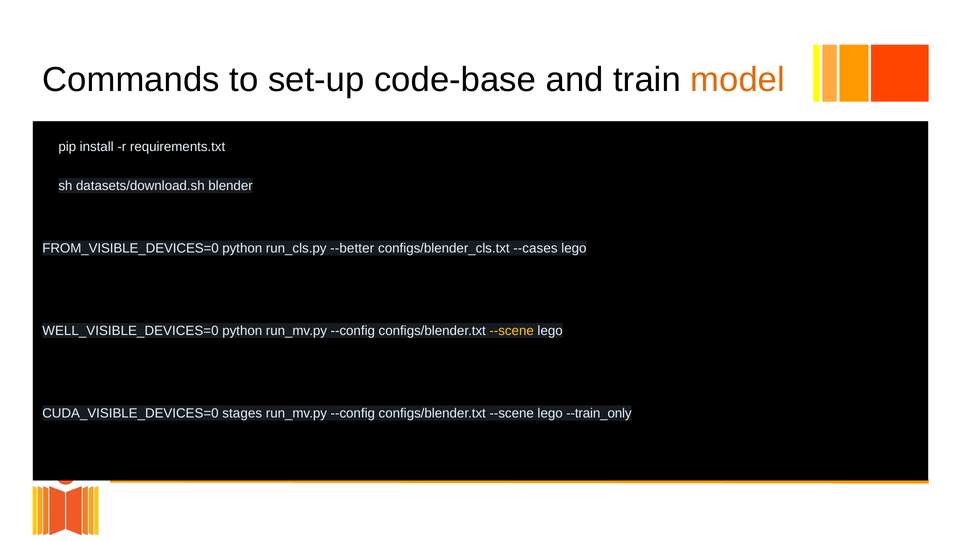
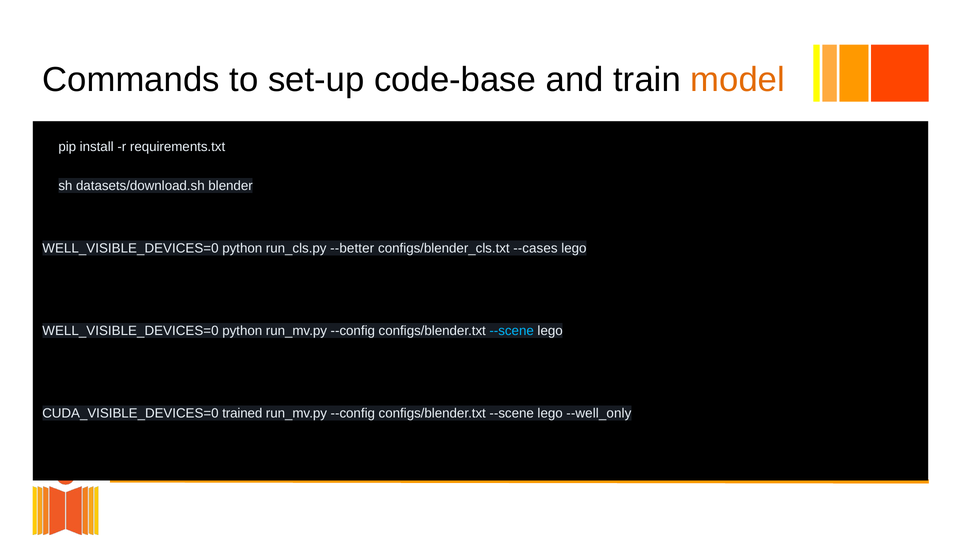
FROM_VISIBLE_DEVICES=0: FROM_VISIBLE_DEVICES=0 -> WELL_VISIBLE_DEVICES=0 (130, 248)
--scene colour: yellow -> light blue (512, 330)
stages: stages -> trained (242, 413)
--train_only: --train_only -> --well_only (599, 413)
